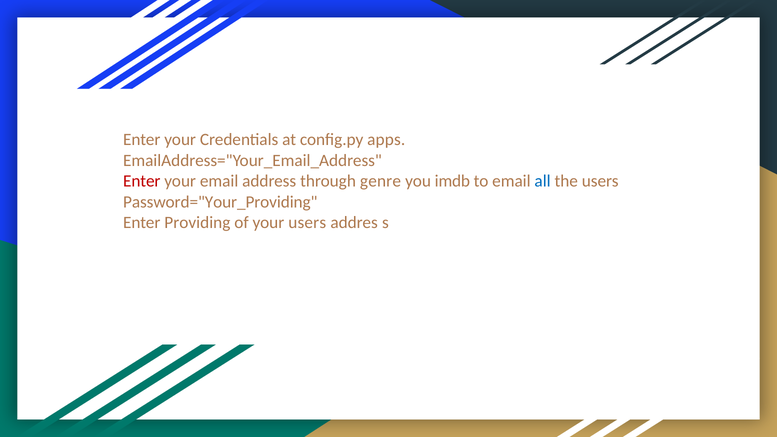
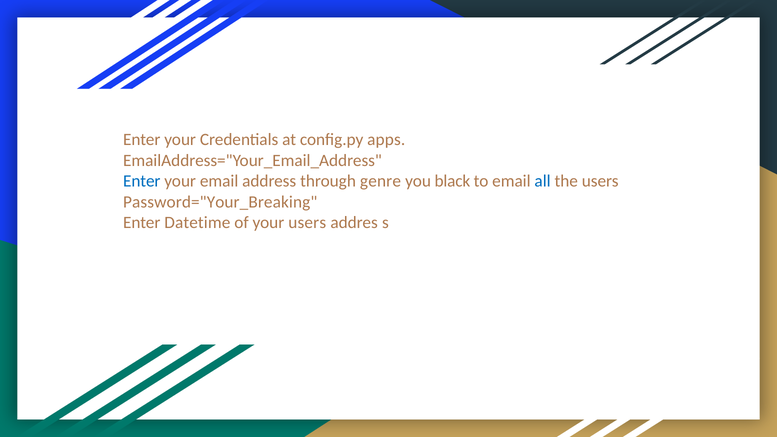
Enter colour: red -> blue (142, 181)
imdb: imdb -> black (452, 181)
Password="Your_Providing: Password="Your_Providing -> Password="Your_Breaking (220, 202)
Providing: Providing -> Datetime (197, 223)
